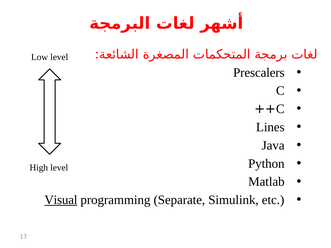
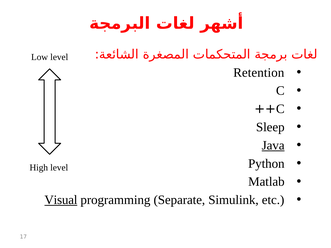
Prescalers: Prescalers -> Retention (259, 73)
Lines: Lines -> Sleep (270, 127)
Java underline: none -> present (273, 145)
